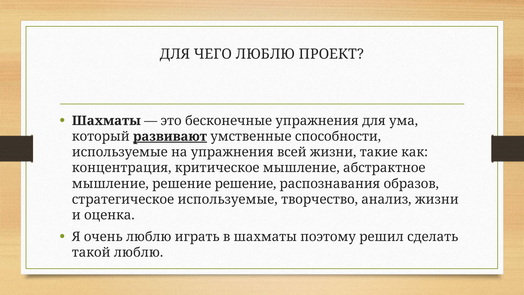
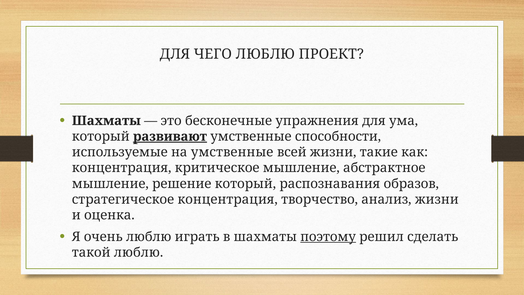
на упражнения: упражнения -> умственные (232, 152)
решение решение: решение -> который (245, 184)
стратегическое используемые: используемые -> концентрация (228, 199)
поэтому underline: none -> present (328, 237)
